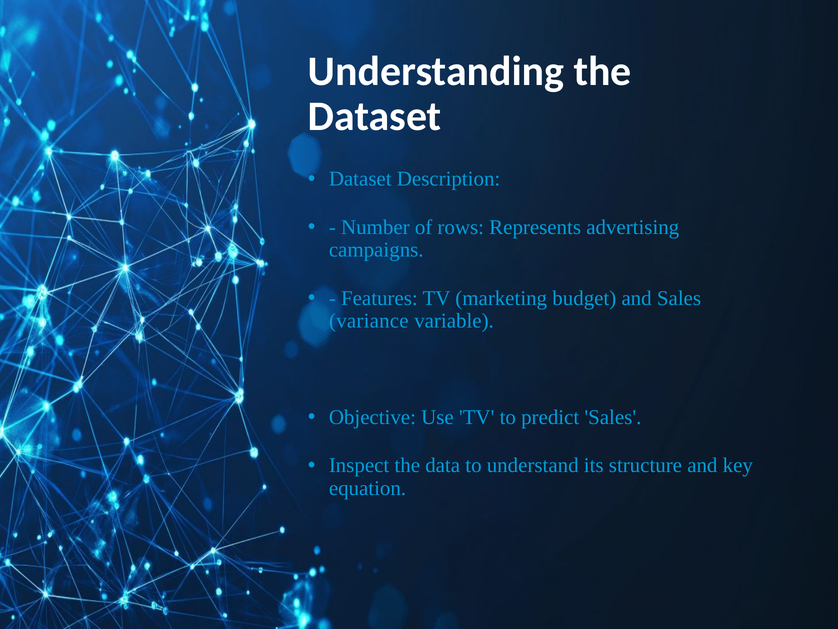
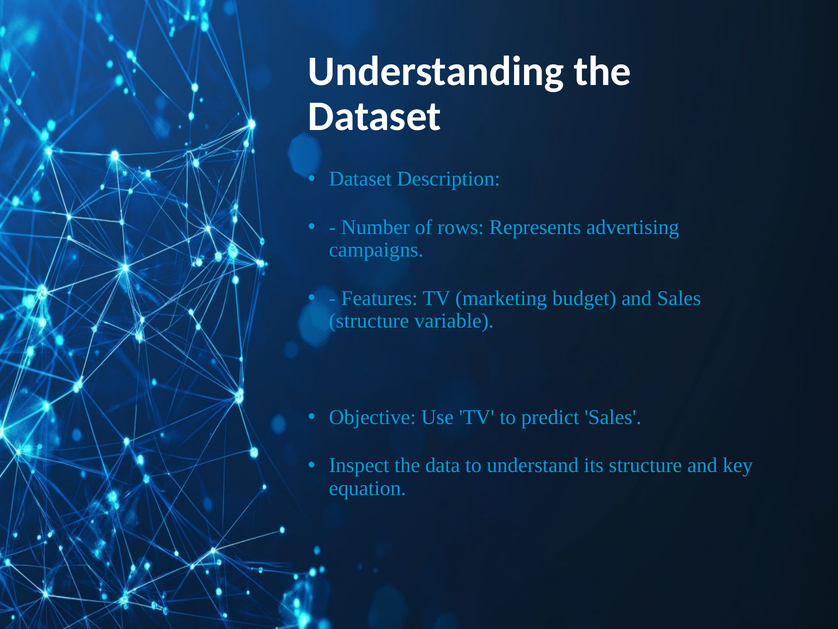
variance: variance -> structure (369, 321)
